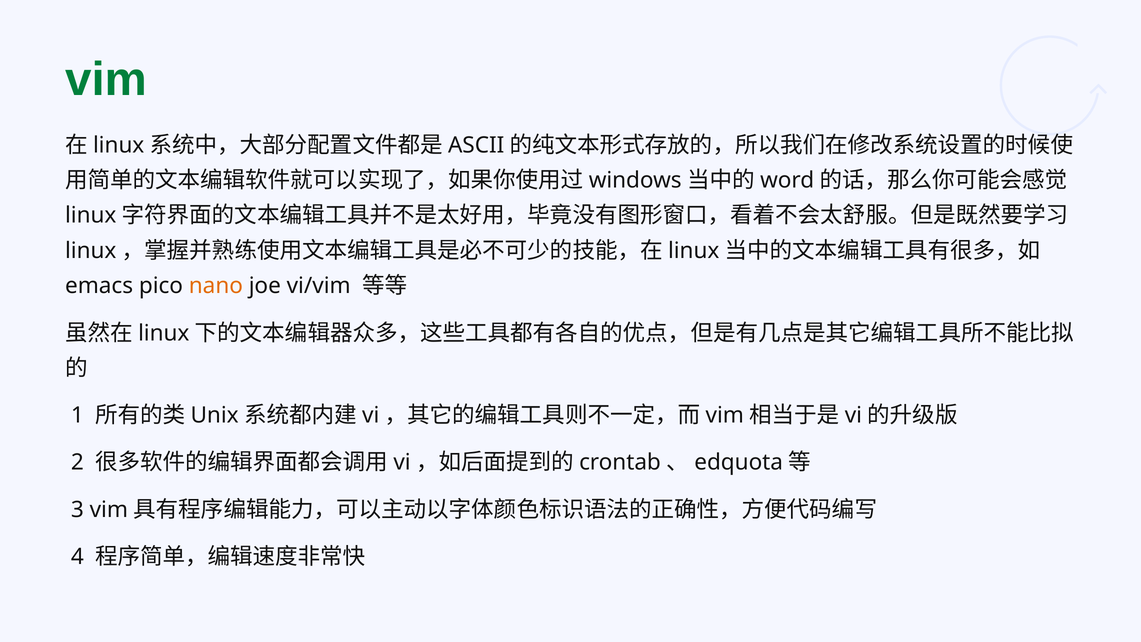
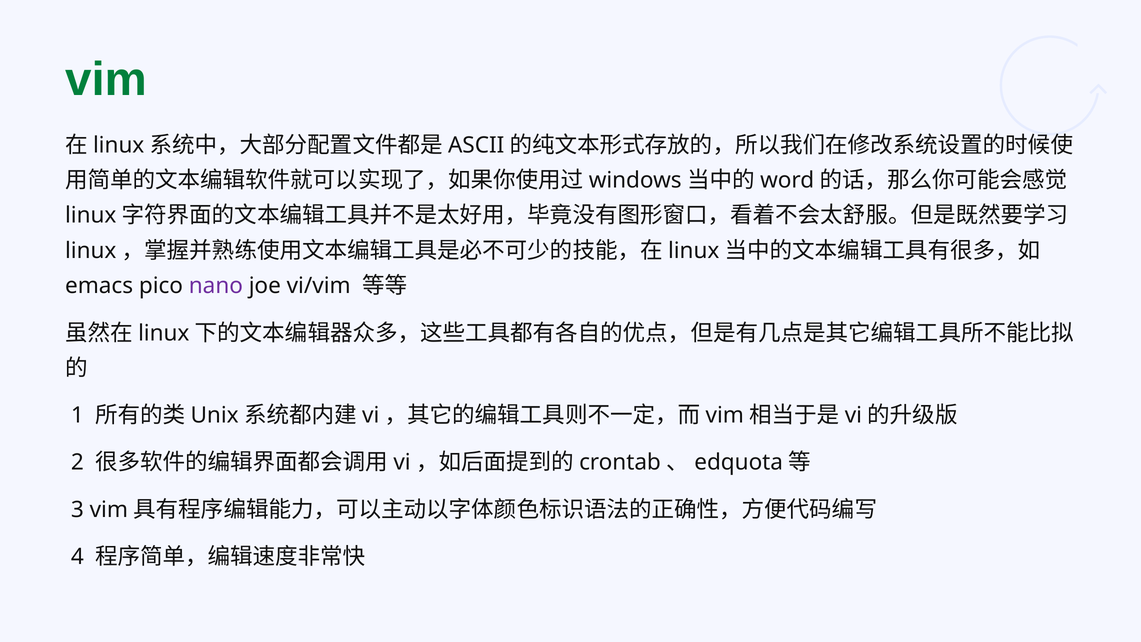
nano colour: orange -> purple (216, 286)
